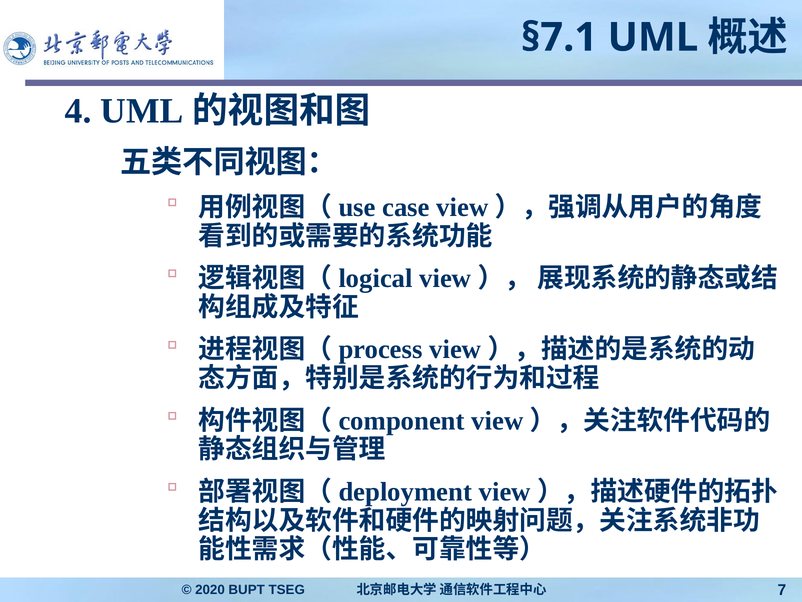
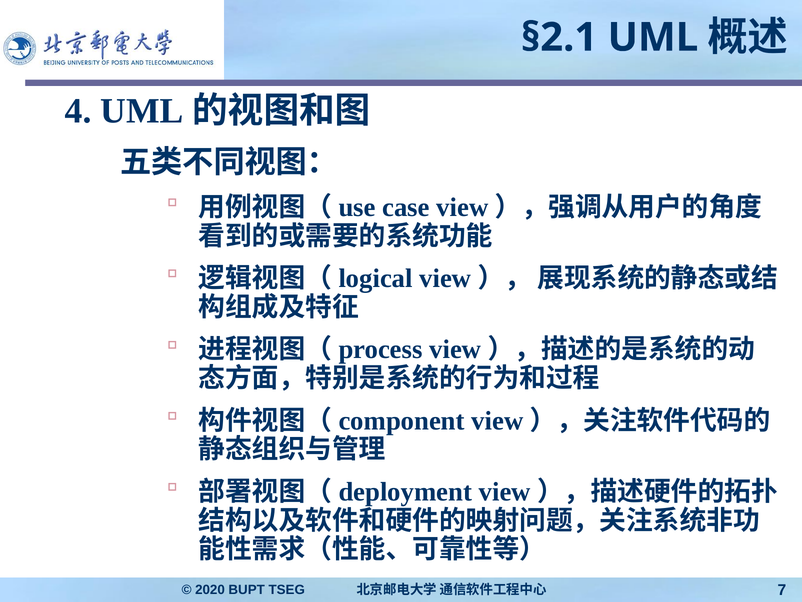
§7.1: §7.1 -> §2.1 (559, 37)
